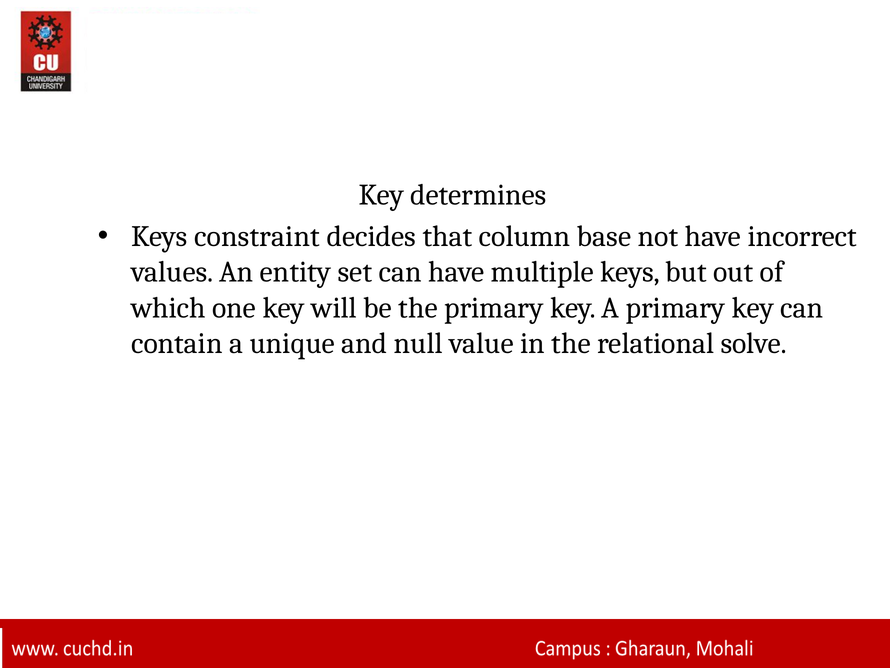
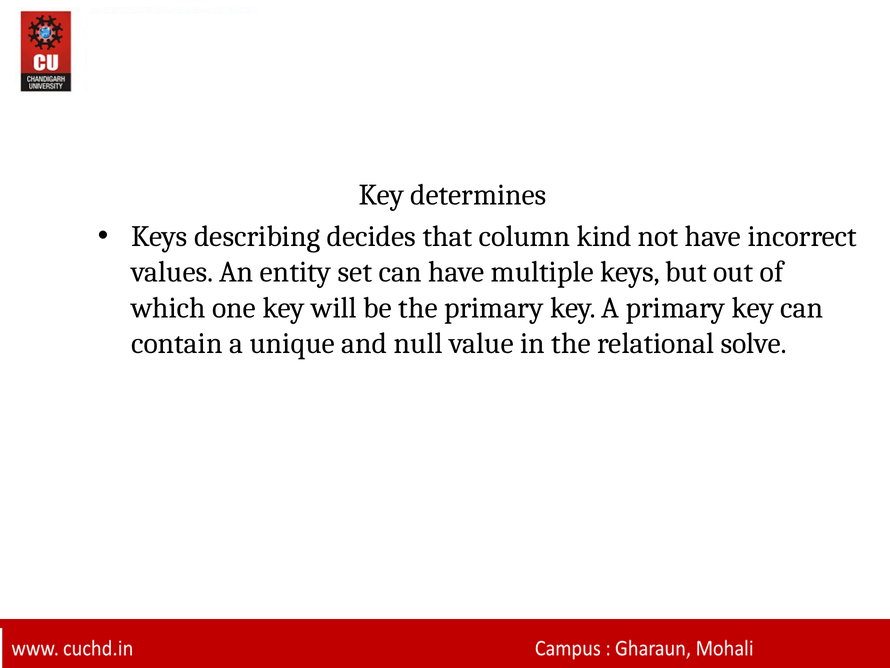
constraint: constraint -> describing (257, 236)
base: base -> kind (604, 236)
